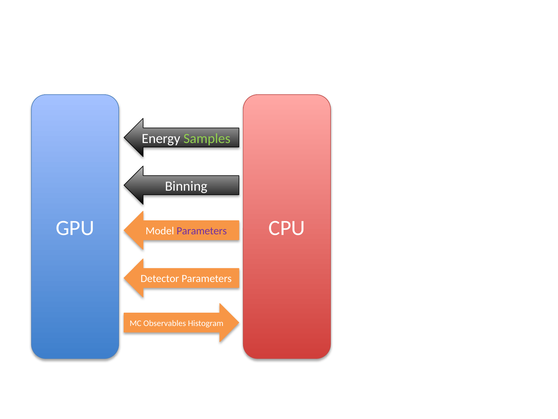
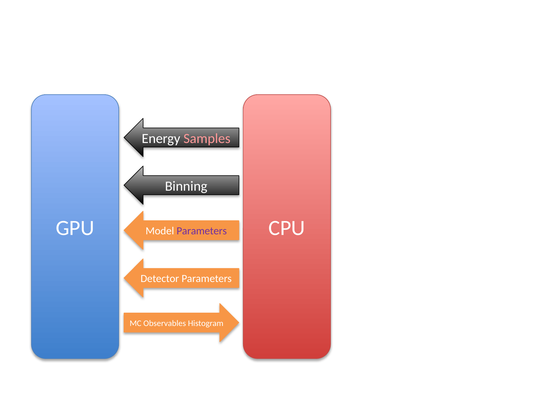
Samples colour: light green -> pink (207, 138)
